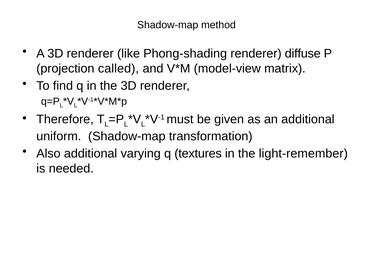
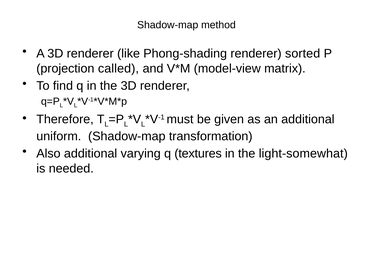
diffuse: diffuse -> sorted (303, 54)
light-remember: light-remember -> light-somewhat (303, 154)
